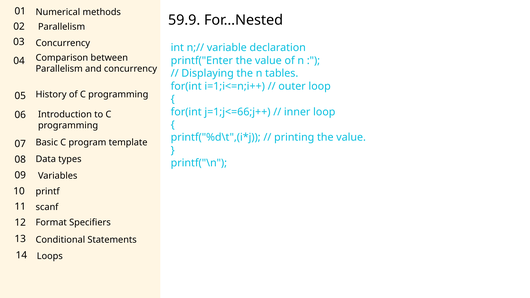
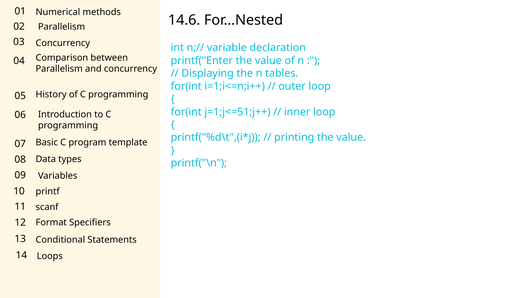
59.9: 59.9 -> 14.6 (184, 20)
j=1;j<=66;j++: j=1;j<=66;j++ -> j=1;j<=51;j++ (237, 112)
